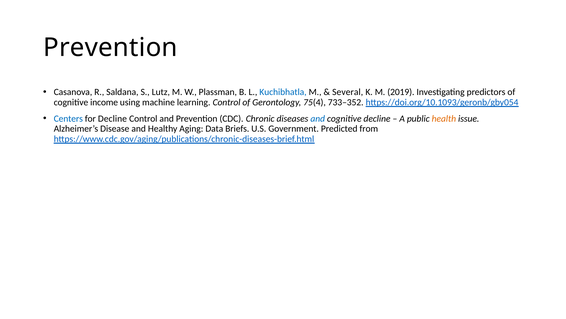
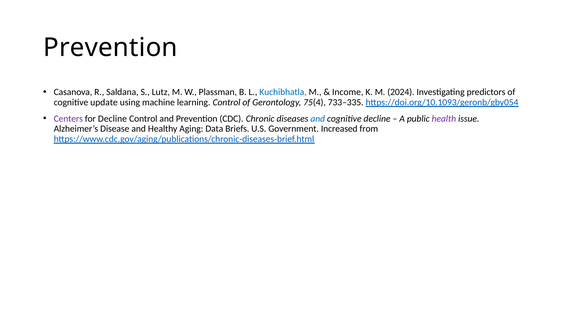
Several: Several -> Income (348, 92)
2019: 2019 -> 2024 (401, 92)
income: income -> update (104, 102)
733–352: 733–352 -> 733–335 (346, 102)
Centers colour: blue -> purple (68, 118)
health colour: orange -> purple (444, 118)
Predicted: Predicted -> Increased (339, 128)
